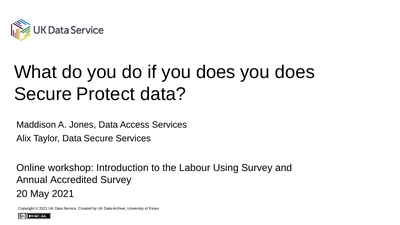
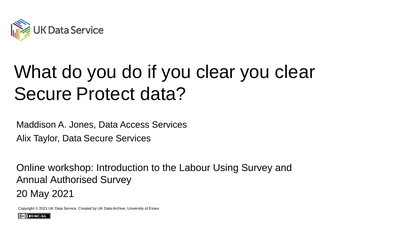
if you does: does -> clear (216, 72)
does: does -> clear (295, 72)
Accredited: Accredited -> Authorised (74, 180)
